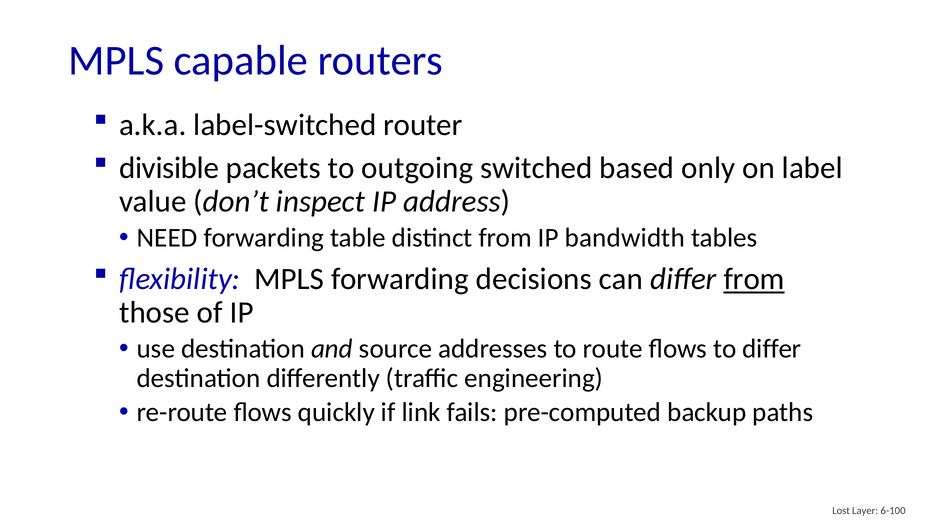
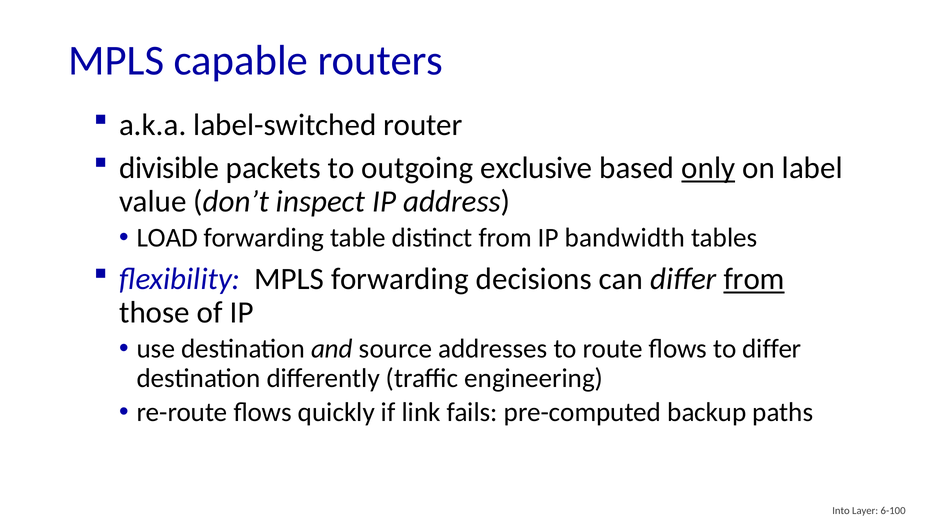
switched: switched -> exclusive (536, 168)
only underline: none -> present (708, 168)
NEED: NEED -> LOAD (167, 238)
Lost: Lost -> Into (841, 510)
